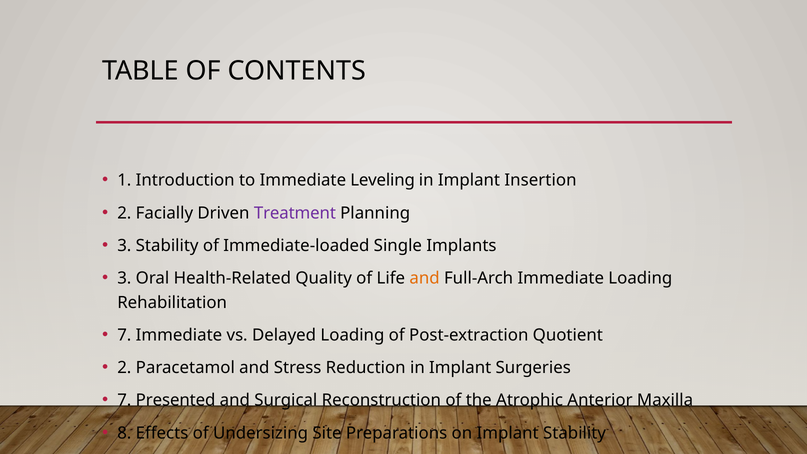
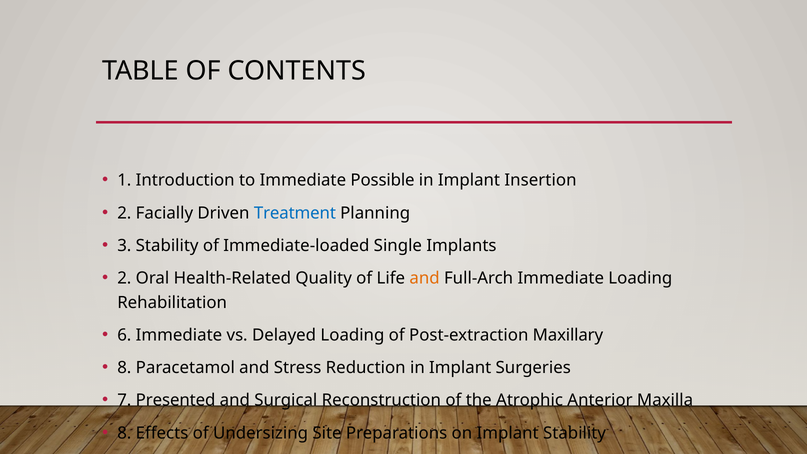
Leveling: Leveling -> Possible (383, 180)
Treatment colour: purple -> blue (295, 213)
3: 3 -> 2 (124, 278)
7: 7 -> 6 (124, 335)
Quotient: Quotient -> Maxillary (568, 335)
2: 2 -> 8 (124, 368)
